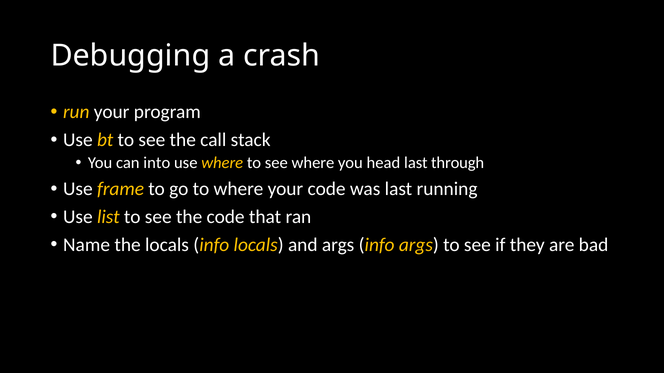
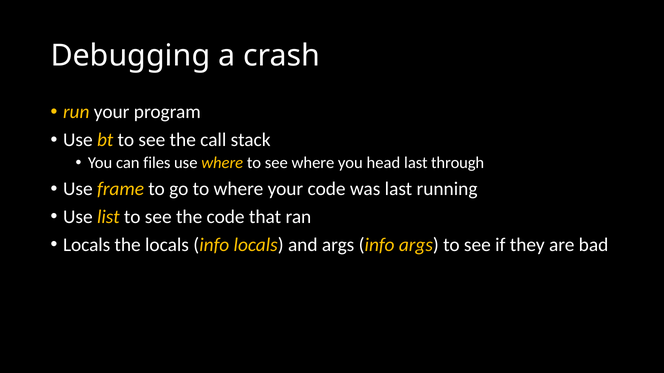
into: into -> files (157, 163)
Name: Name -> Locals (87, 245)
